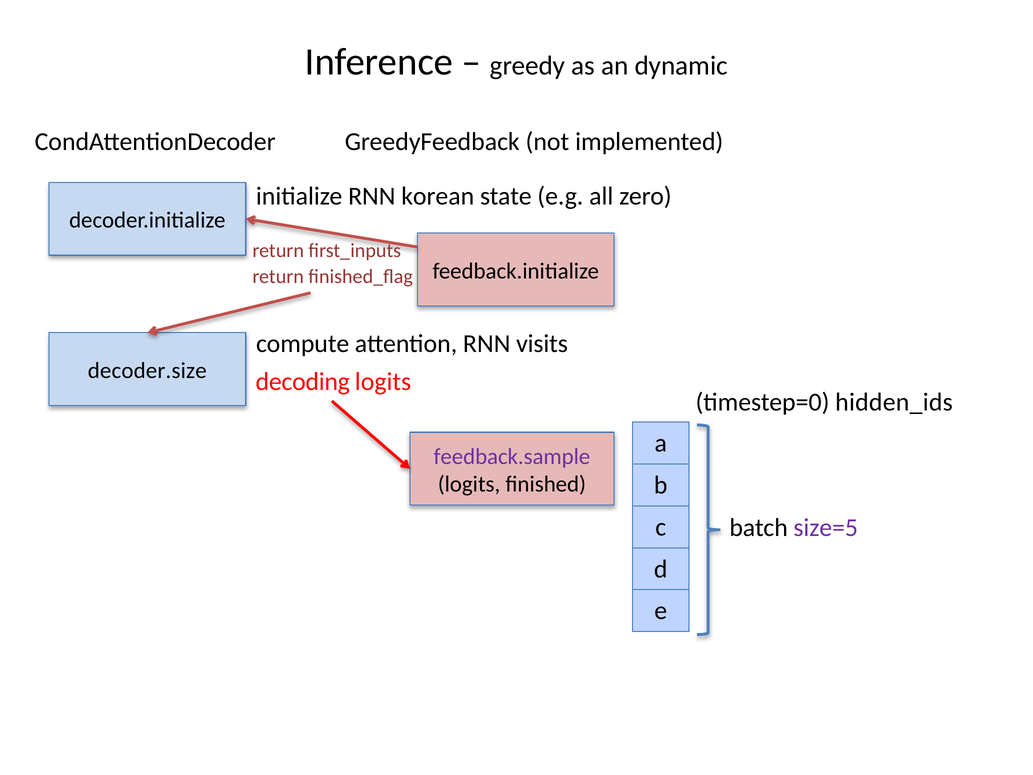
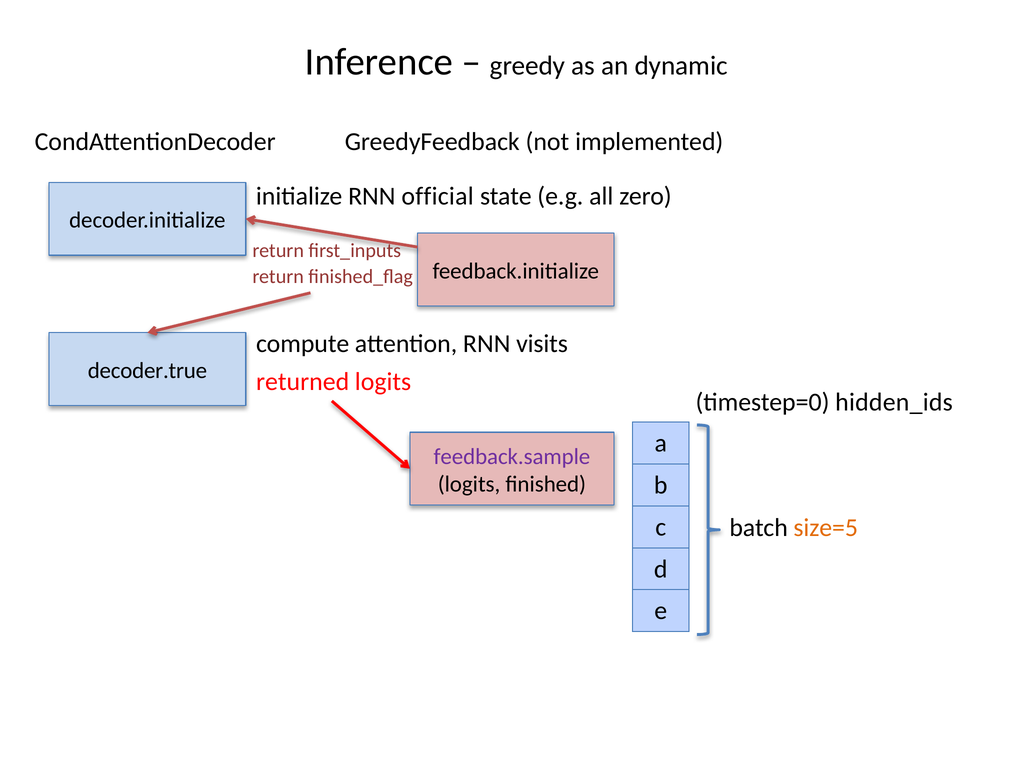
korean: korean -> official (438, 196)
decoder.size: decoder.size -> decoder.true (147, 371)
decoding: decoding -> returned (303, 381)
size=5 colour: purple -> orange (826, 527)
